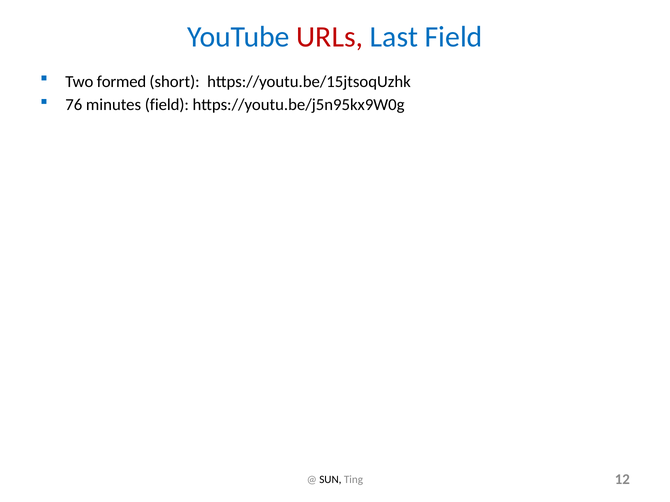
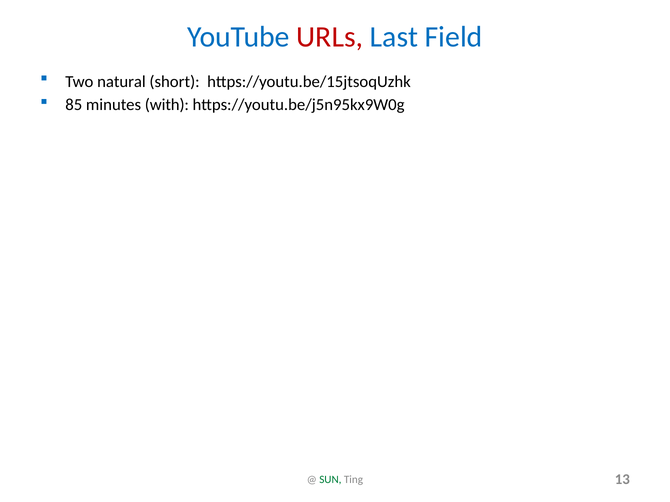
formed: formed -> natural (121, 82)
76: 76 -> 85 (74, 105)
minutes field: field -> with (167, 105)
SUN colour: black -> green (330, 480)
12: 12 -> 13 (622, 480)
